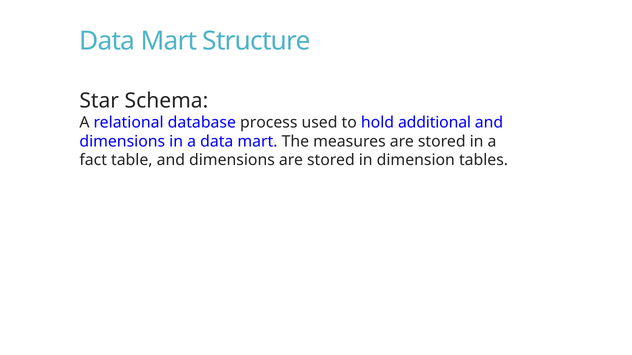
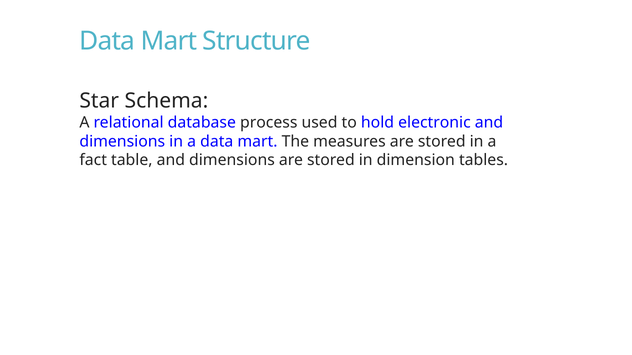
additional: additional -> electronic (434, 123)
